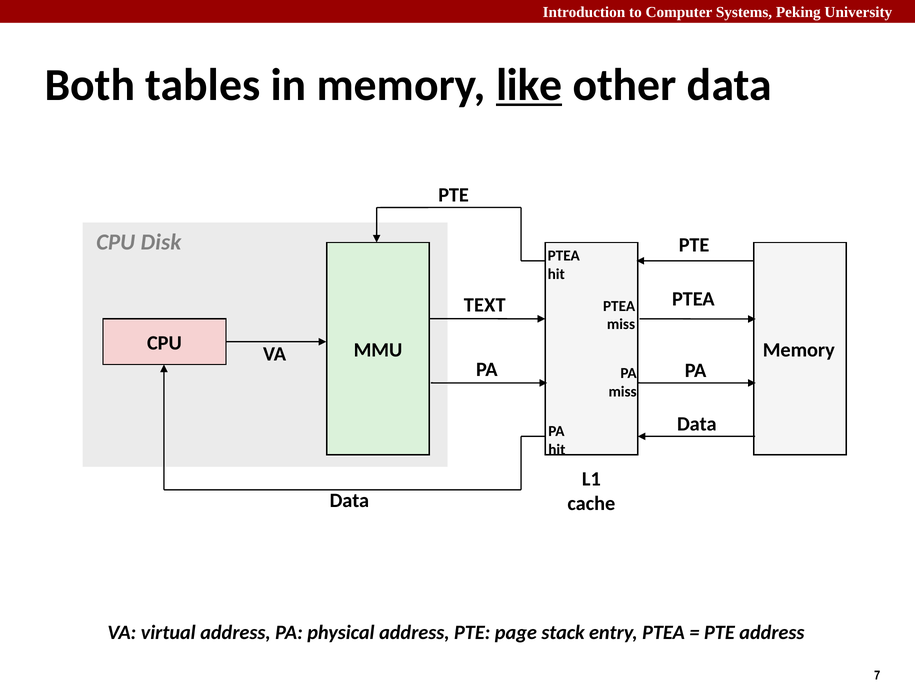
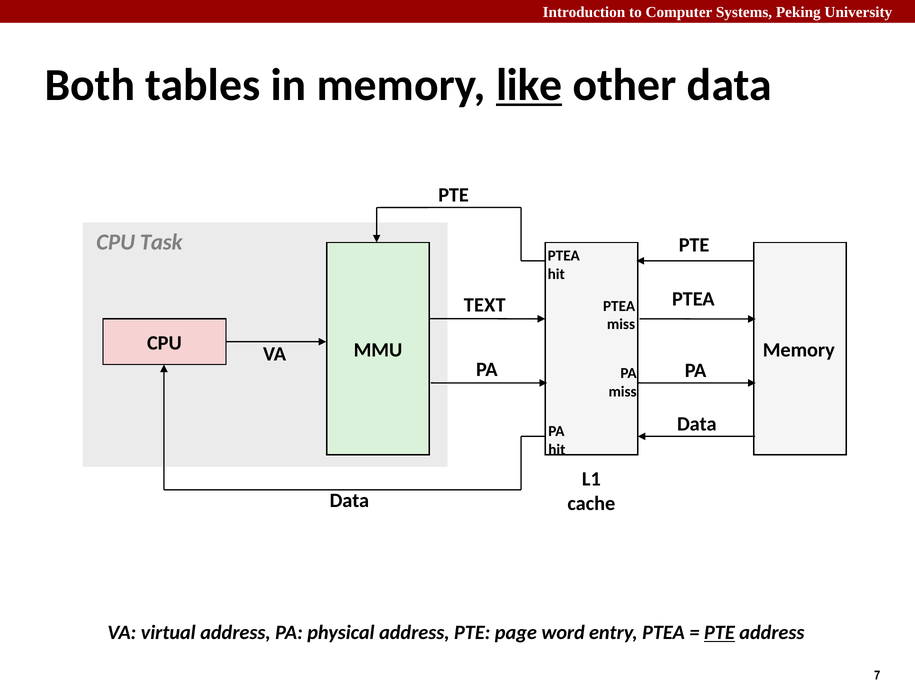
Disk: Disk -> Task (161, 242)
stack: stack -> word (563, 632)
PTE underline: none -> present (719, 632)
